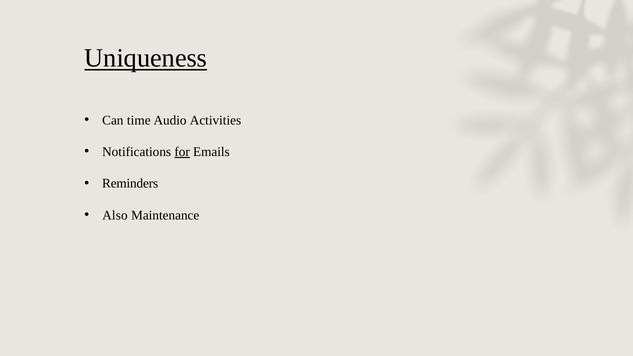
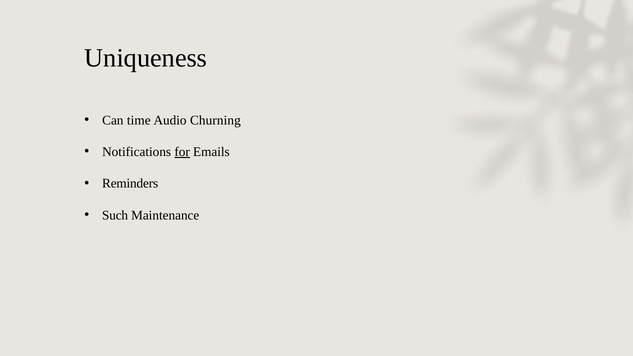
Uniqueness underline: present -> none (146, 58)
Activities: Activities -> Churning (215, 120)
Also: Also -> Such (115, 215)
